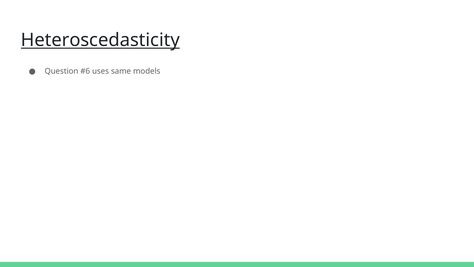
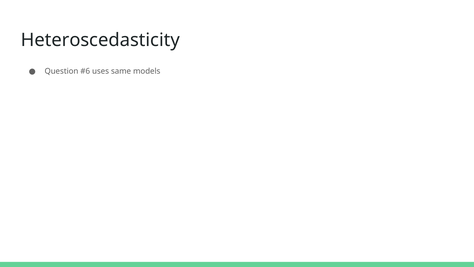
Heteroscedasticity underline: present -> none (100, 40)
